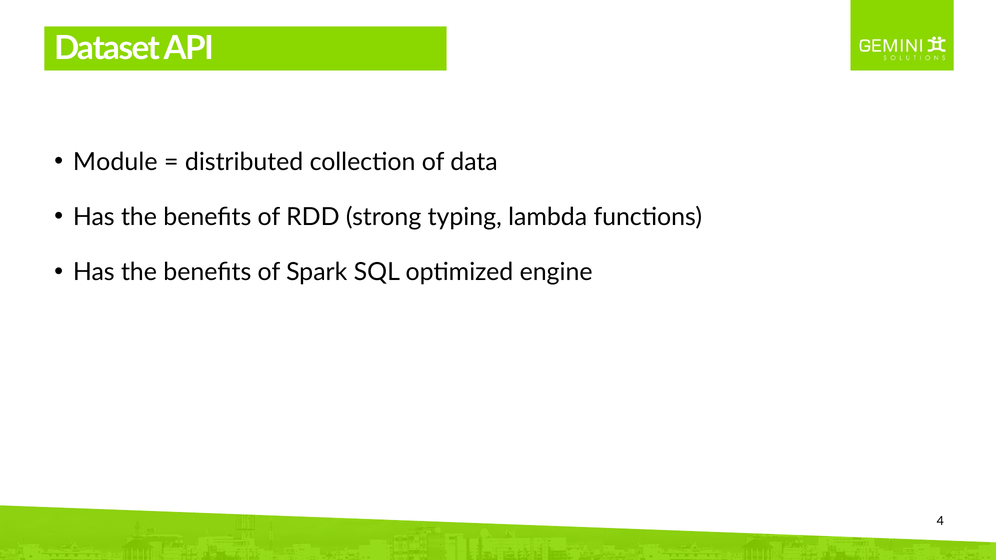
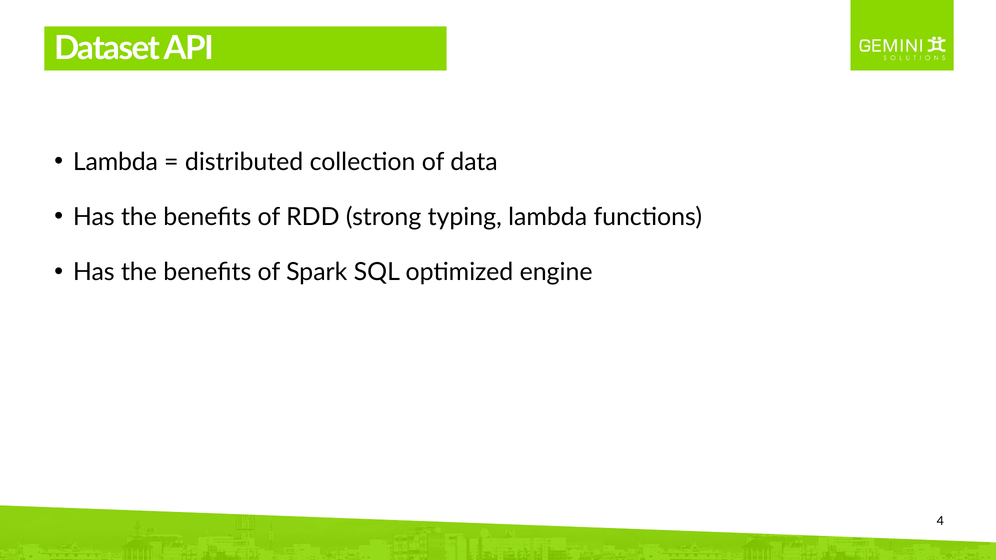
Module: Module -> Lambda (115, 162)
